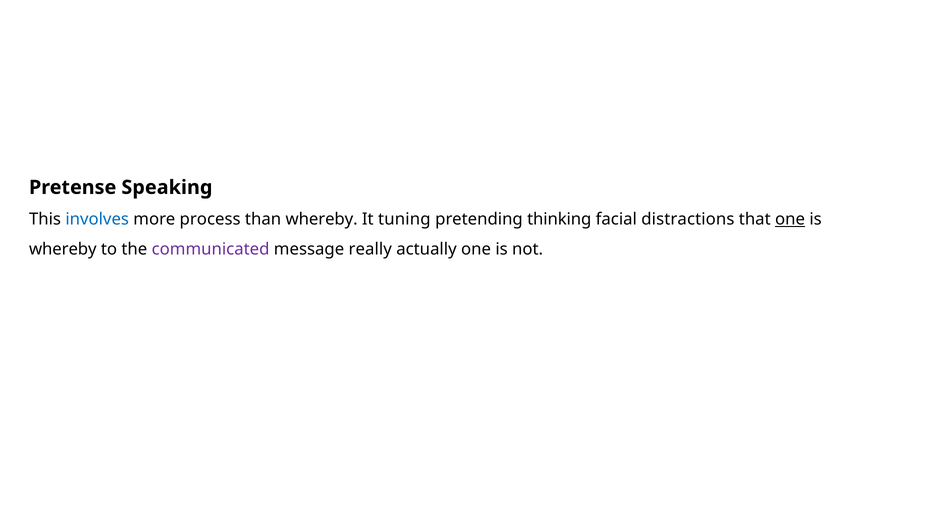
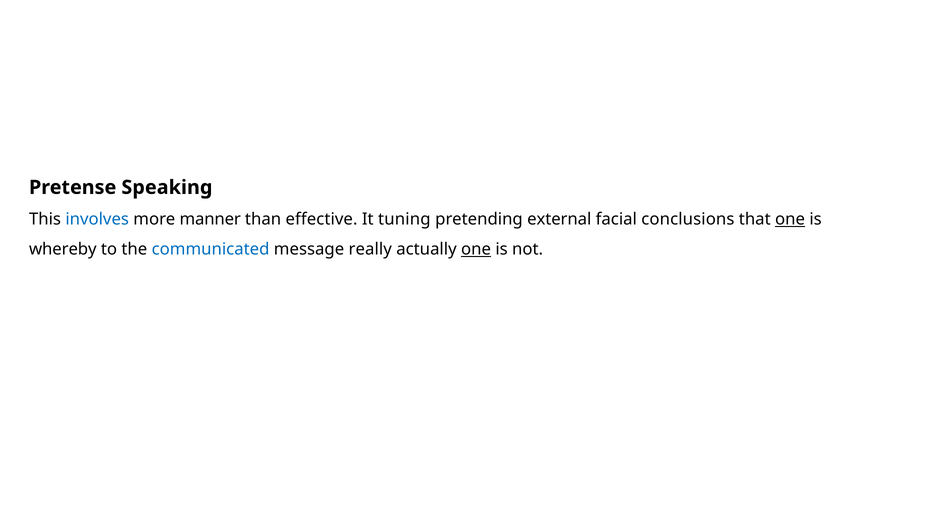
process: process -> manner (210, 219)
than whereby: whereby -> effective (322, 219)
thinking: thinking -> external (559, 219)
distractions: distractions -> conclusions (688, 219)
communicated colour: purple -> blue (211, 249)
one underline: none -> present (476, 249)
